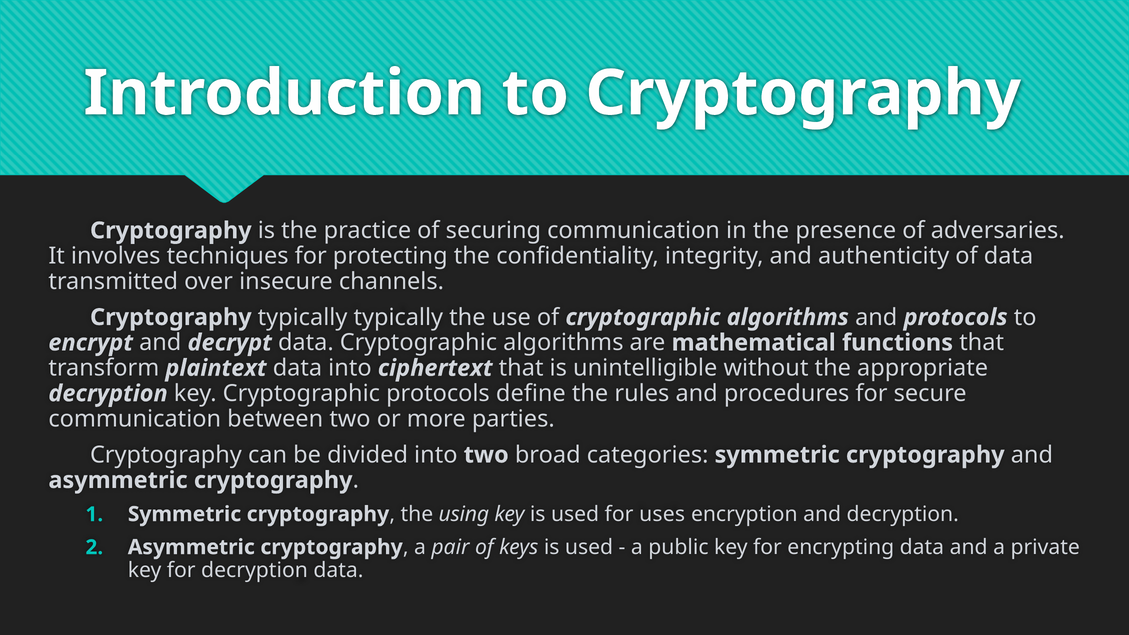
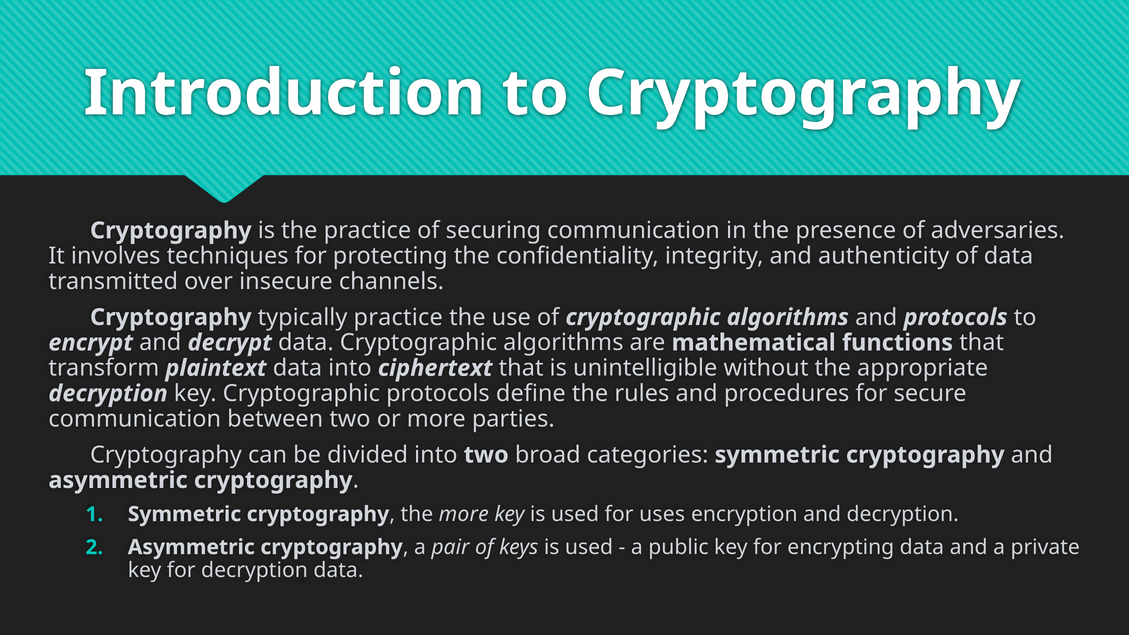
typically typically: typically -> practice (398, 317)
the using: using -> more (464, 514)
